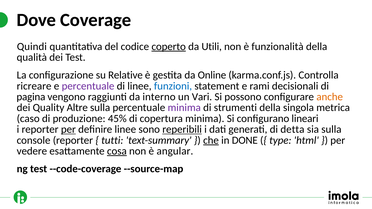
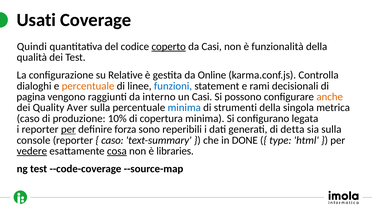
Dove: Dove -> Usati (36, 20)
da Utili: Utili -> Casi (212, 47)
ricreare: ricreare -> dialoghi (34, 86)
percentuale colour: purple -> orange (88, 86)
un Vari: Vari -> Casi (202, 97)
Altre: Altre -> Aver (77, 108)
minima colour: purple -> blue (184, 108)
45%: 45% -> 10% (117, 119)
lineari: lineari -> legata (305, 119)
definire linee: linee -> forza (125, 130)
reperibili underline: present -> none (182, 130)
tutti: tutti -> caso (112, 140)
che underline: present -> none (211, 140)
vedere underline: none -> present (32, 151)
angular: angular -> libraries (175, 151)
